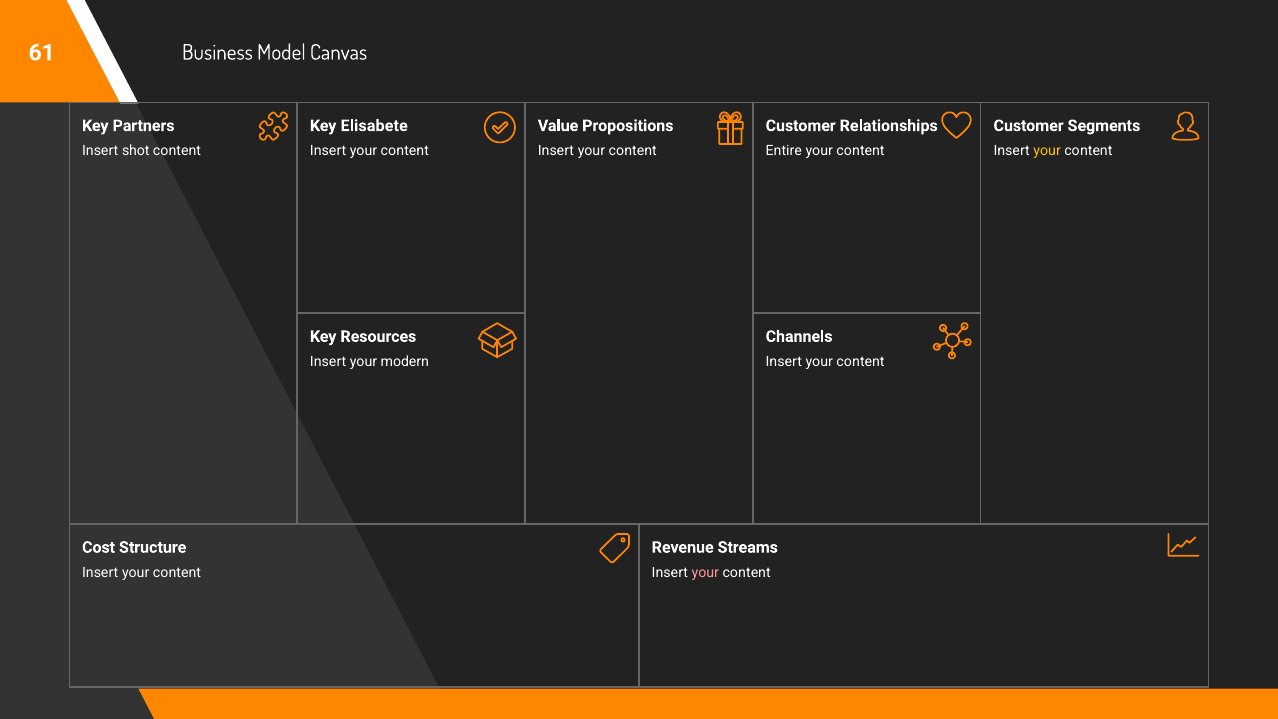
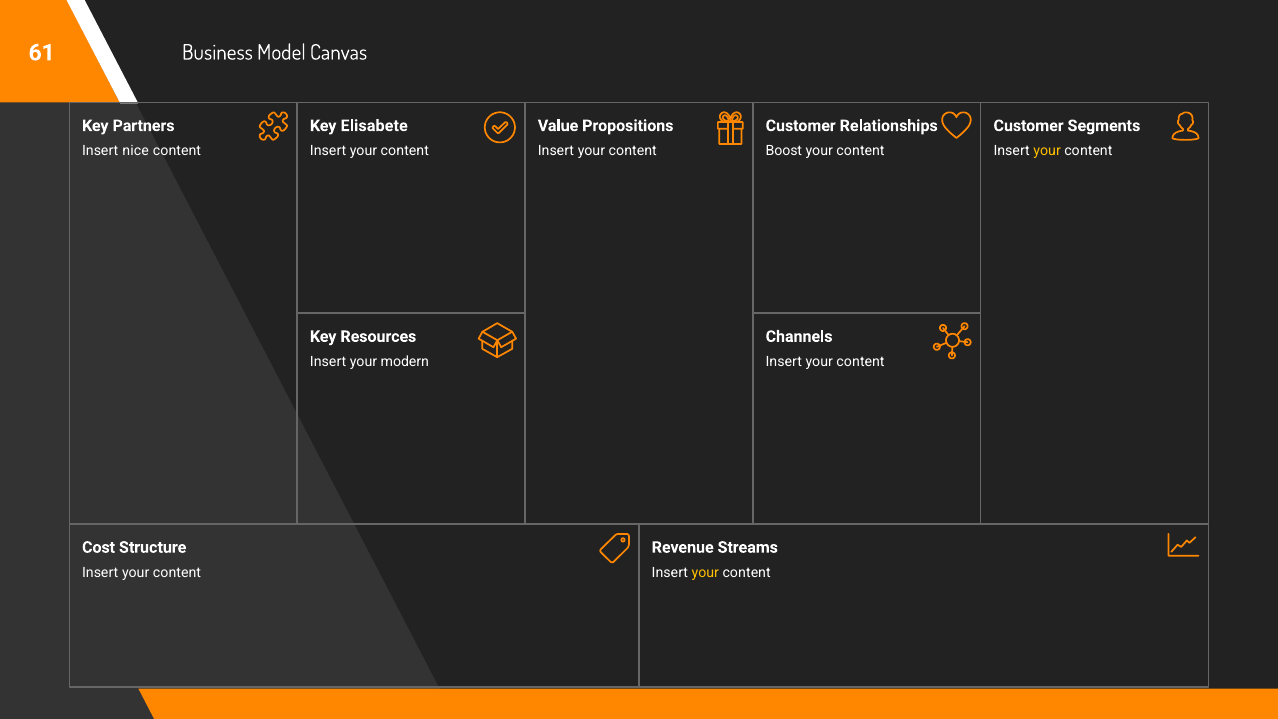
shot: shot -> nice (136, 151)
Entire: Entire -> Boost (784, 151)
your colour: pink -> yellow (705, 572)
